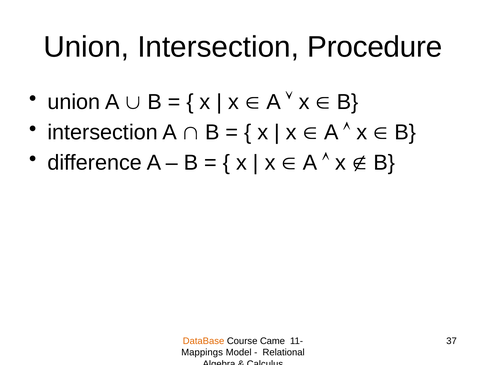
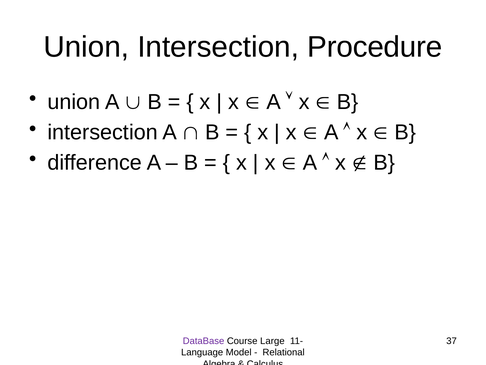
DataBase colour: orange -> purple (204, 341)
Came: Came -> Large (272, 341)
Mappings: Mappings -> Language (202, 352)
